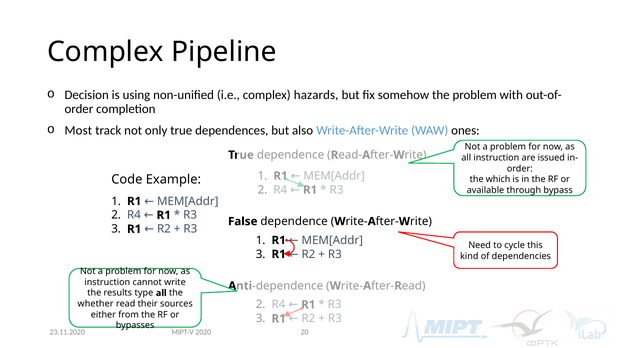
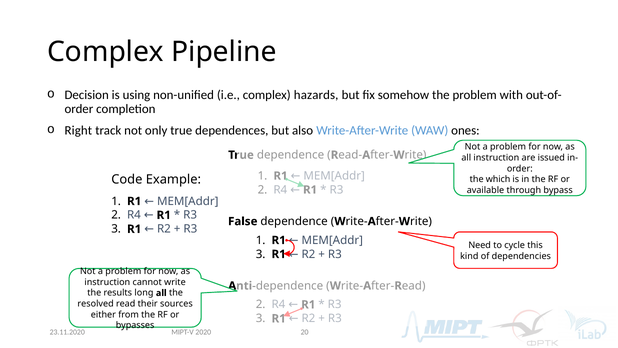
Most: Most -> Right (78, 130)
type: type -> long (144, 293)
whether: whether -> resolved (96, 304)
